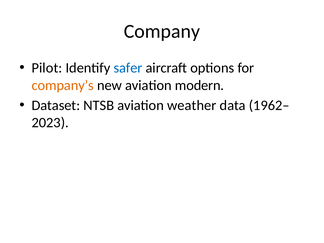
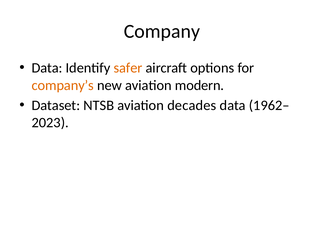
Pilot: Pilot -> Data (47, 68)
safer colour: blue -> orange (128, 68)
weather: weather -> decades (192, 105)
